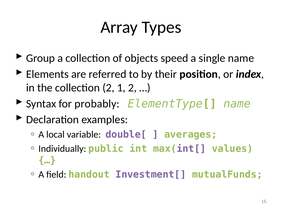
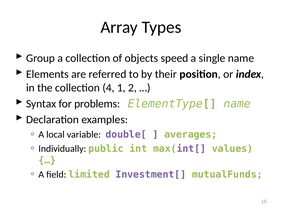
collection 2: 2 -> 4 (108, 88)
probably: probably -> problems (97, 104)
handout: handout -> limited (89, 175)
